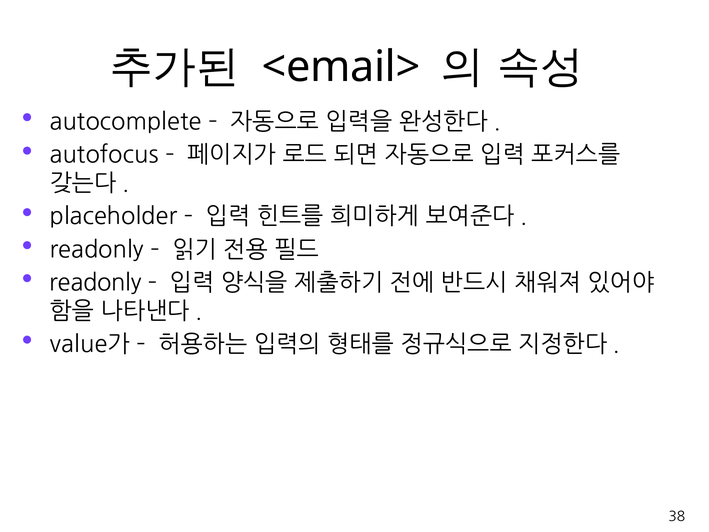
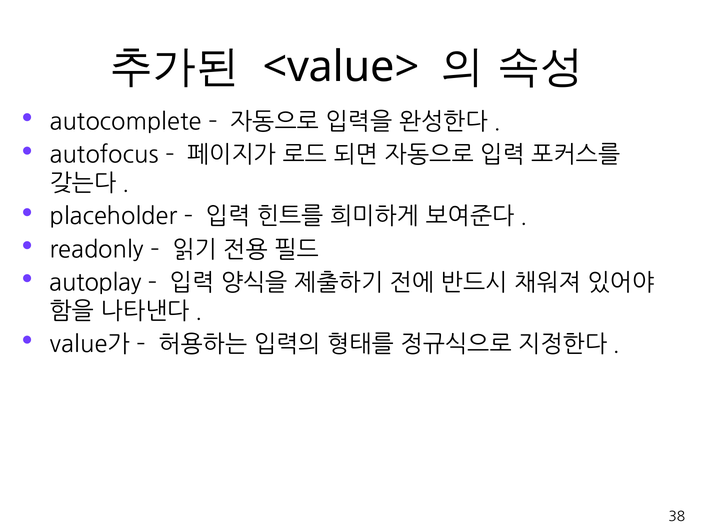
<email>: <email> -> <value> (341, 67)
readonly: readonly -> autoplay (96, 283)
